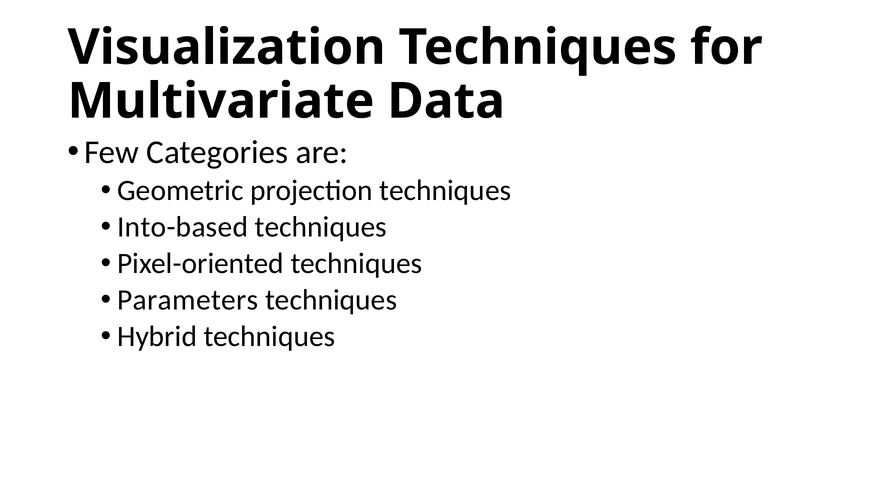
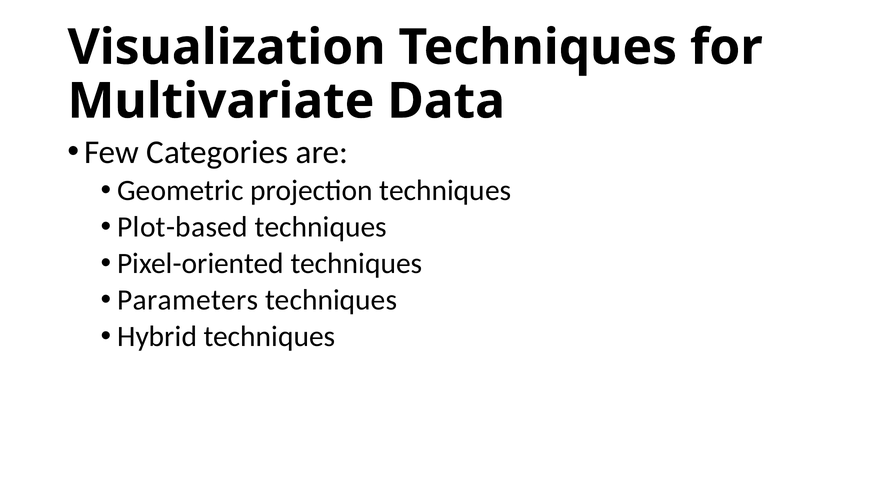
Into-based: Into-based -> Plot-based (183, 227)
